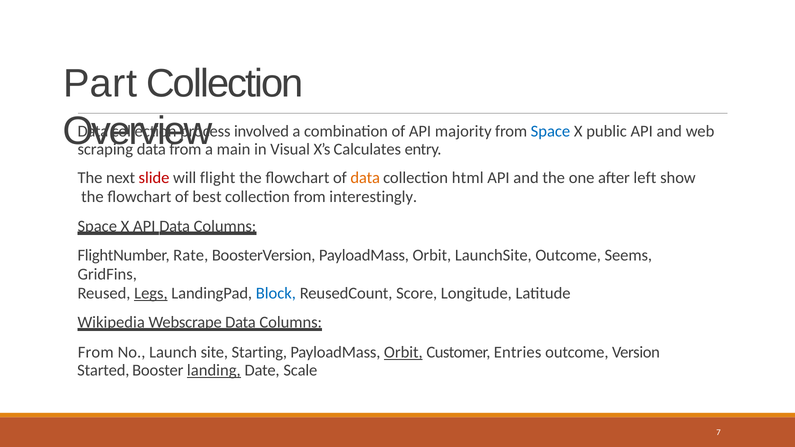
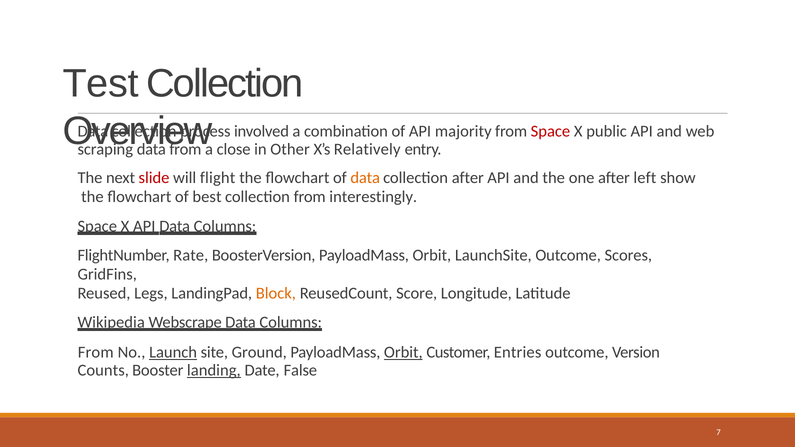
Part: Part -> Test (101, 84)
Space colour: blue -> red (550, 131)
main: main -> close (234, 150)
Visual: Visual -> Other (290, 150)
Calculates: Calculates -> Relatively (367, 150)
collection html: html -> after (468, 178)
Seems: Seems -> Scores (628, 255)
Legs underline: present -> none (151, 293)
Block colour: blue -> orange (276, 293)
Launch underline: none -> present (173, 352)
Starting: Starting -> Ground (259, 352)
Started: Started -> Counts (103, 371)
Scale: Scale -> False (300, 371)
